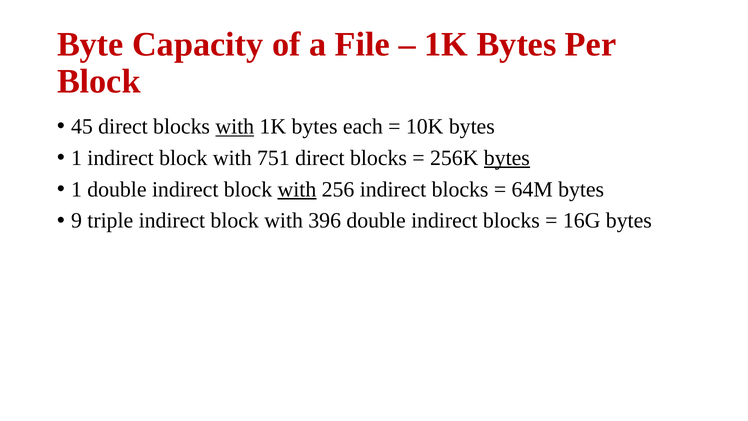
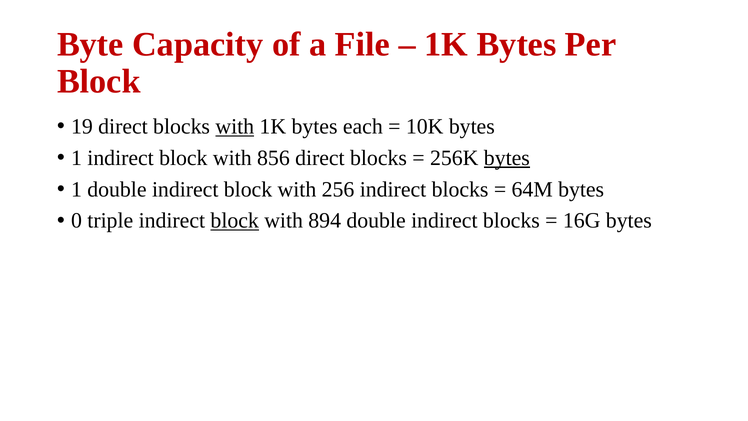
45: 45 -> 19 (82, 126)
751: 751 -> 856 (273, 158)
with underline: present -> none (297, 189)
9: 9 -> 0 (77, 221)
block underline: none -> present (235, 221)
396: 396 -> 894 (325, 221)
